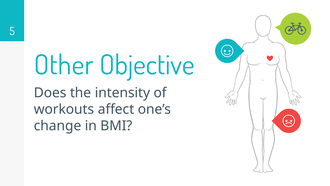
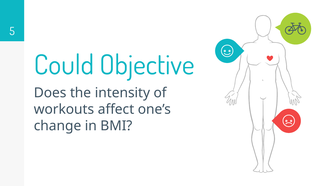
Other: Other -> Could (64, 65)
